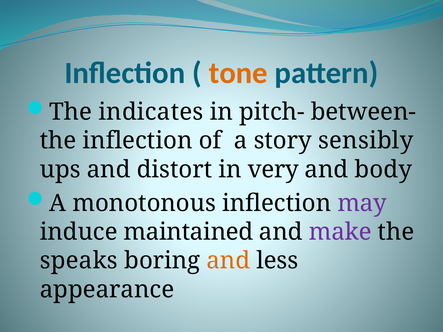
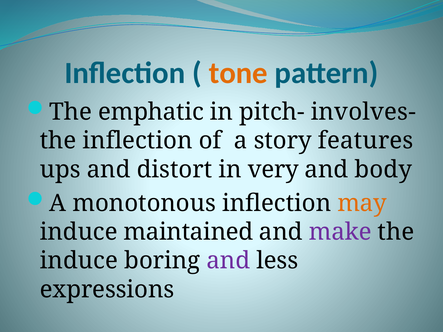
indicates: indicates -> emphatic (151, 112)
between-: between- -> involves- (363, 112)
sensibly: sensibly -> features (366, 141)
may colour: purple -> orange (362, 203)
speaks: speaks -> induce (79, 261)
and colour: orange -> purple (228, 261)
appearance: appearance -> expressions (107, 290)
